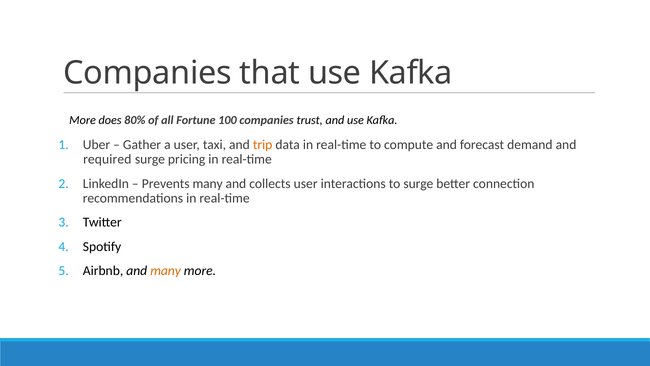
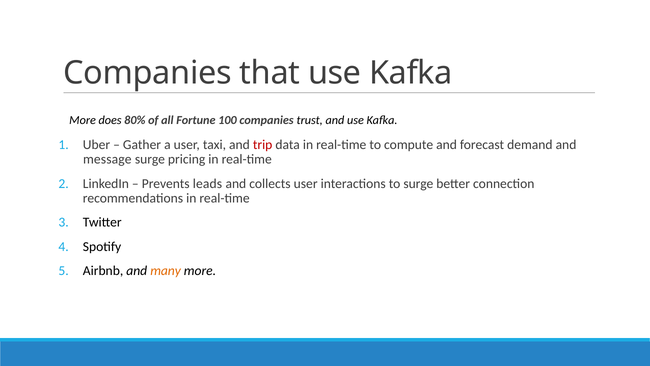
trip colour: orange -> red (263, 145)
required: required -> message (107, 159)
Prevents many: many -> leads (207, 183)
